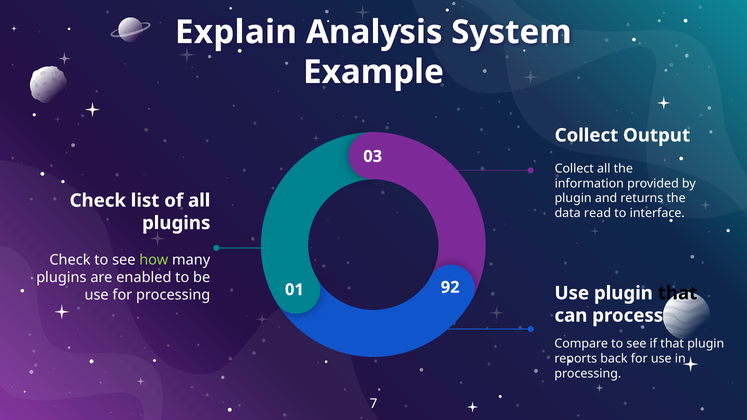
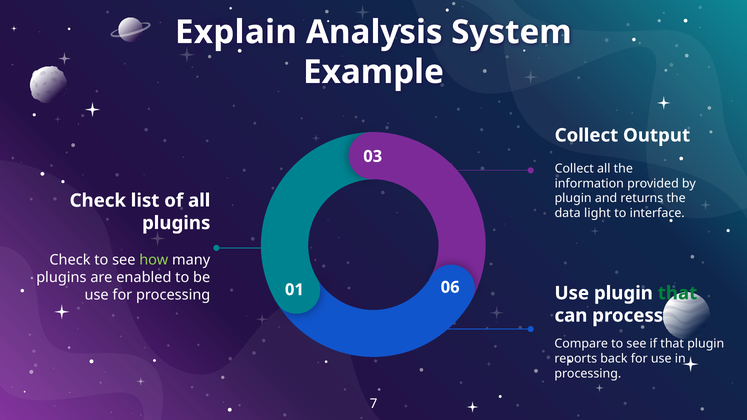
read: read -> light (597, 213)
92: 92 -> 06 (450, 287)
that colour: black -> green (677, 293)
